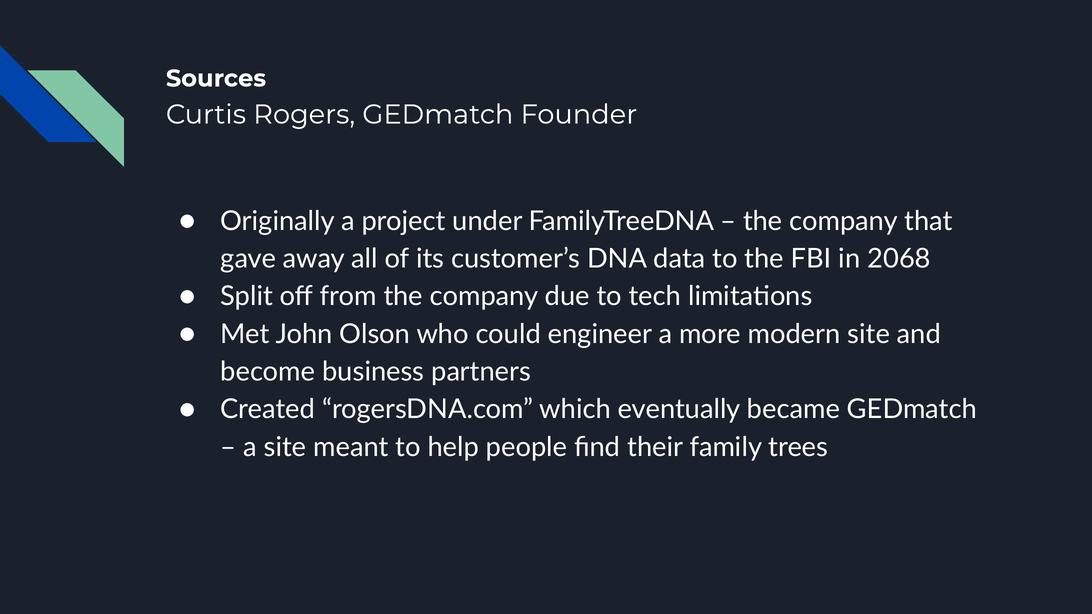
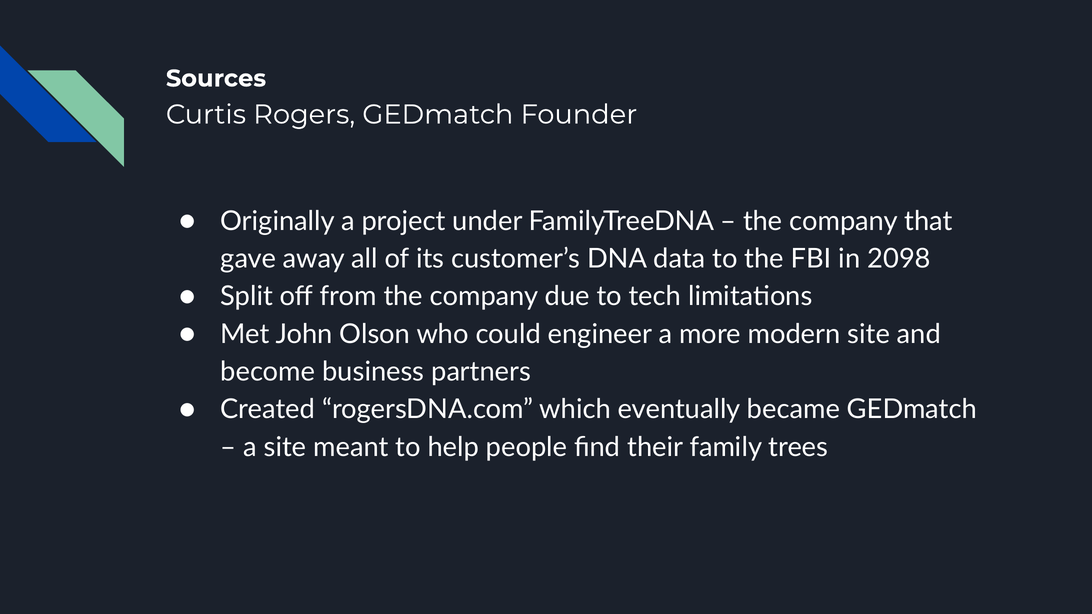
2068: 2068 -> 2098 (899, 259)
